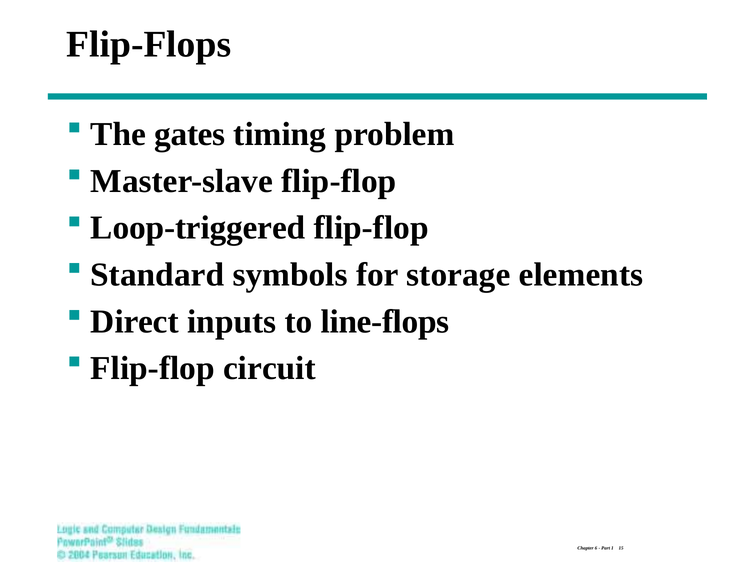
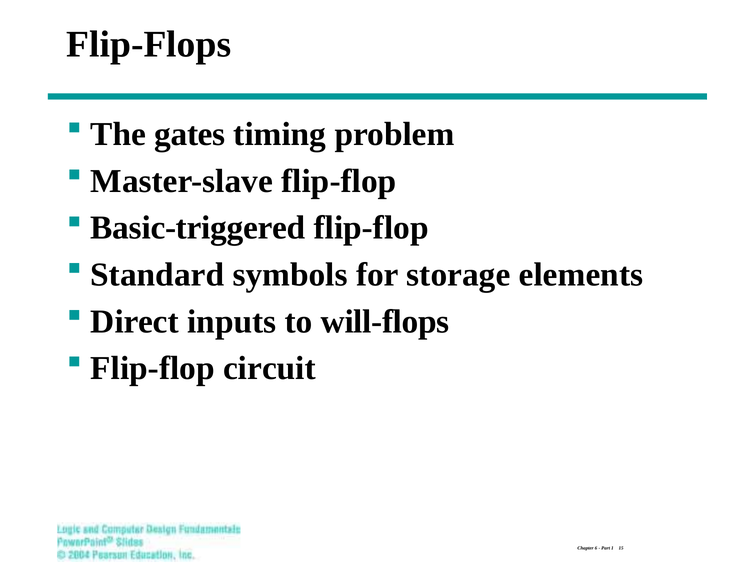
Loop-triggered: Loop-triggered -> Basic-triggered (198, 228)
line-flops: line-flops -> will-flops (385, 321)
